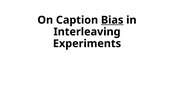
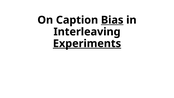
Experiments underline: none -> present (87, 43)
